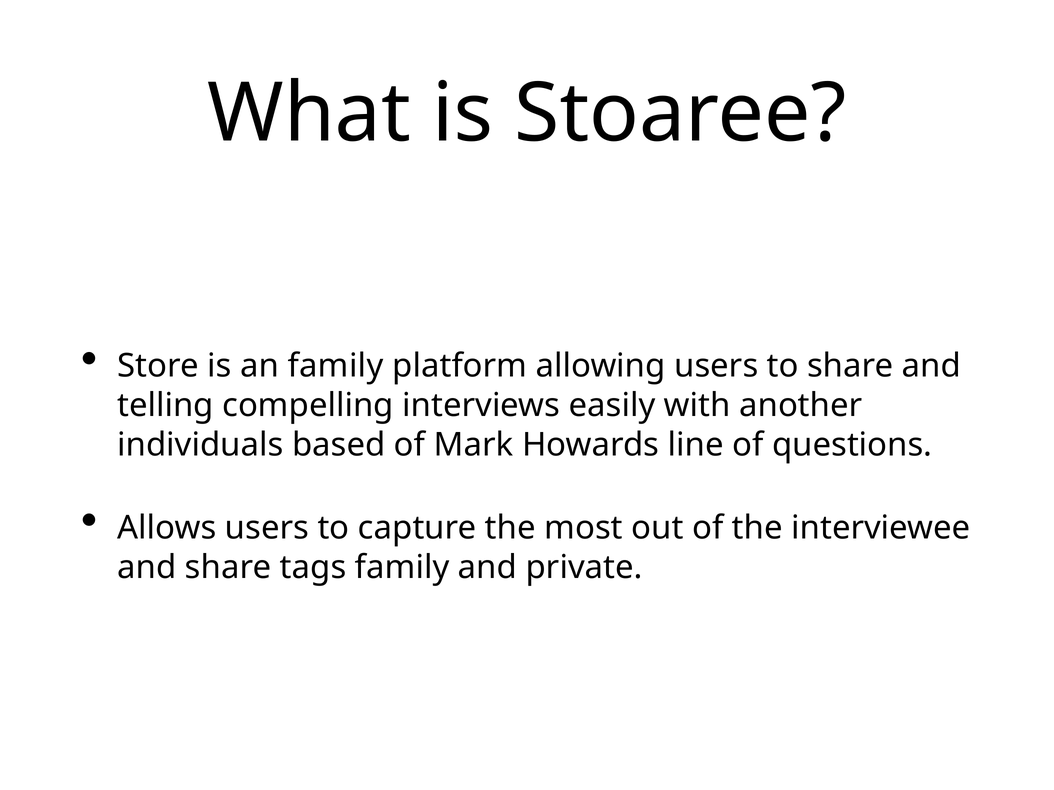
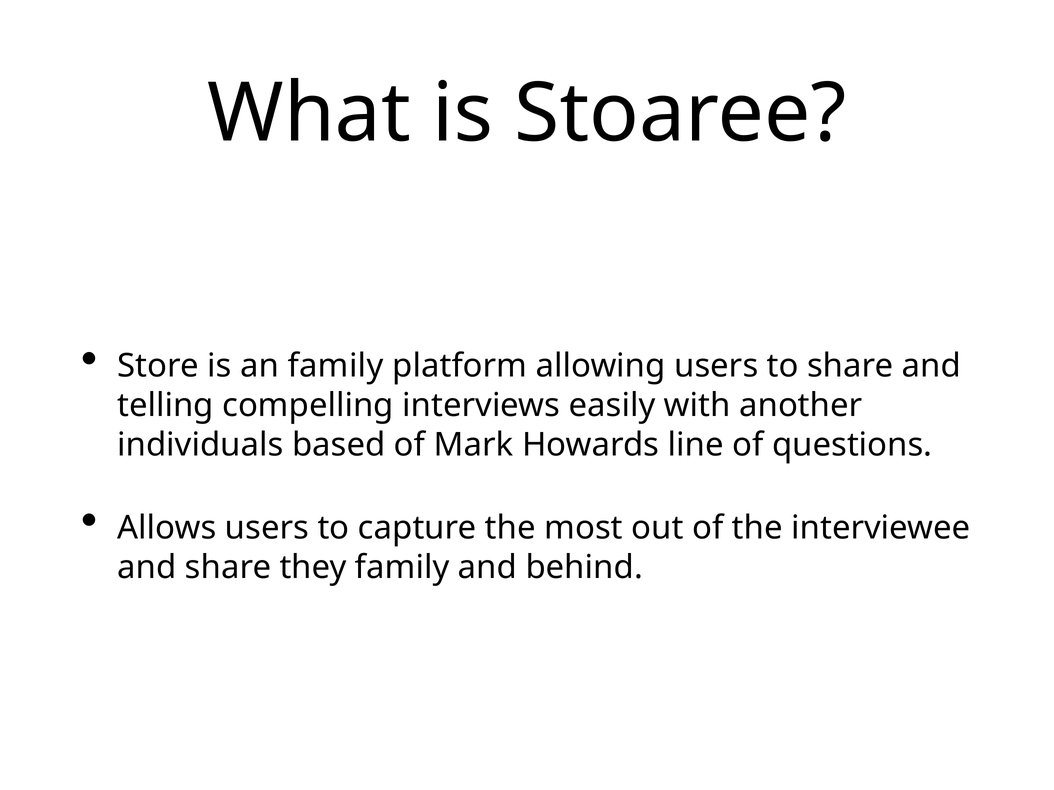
tags: tags -> they (313, 568)
private: private -> behind (584, 568)
